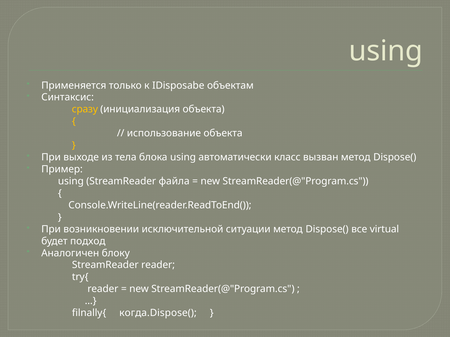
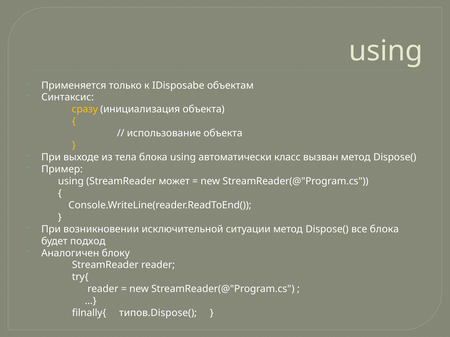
файла: файла -> может (174, 181)
все virtual: virtual -> блока (384, 229)
когда.Dispose(: когда.Dispose( -> типов.Dispose( (158, 313)
